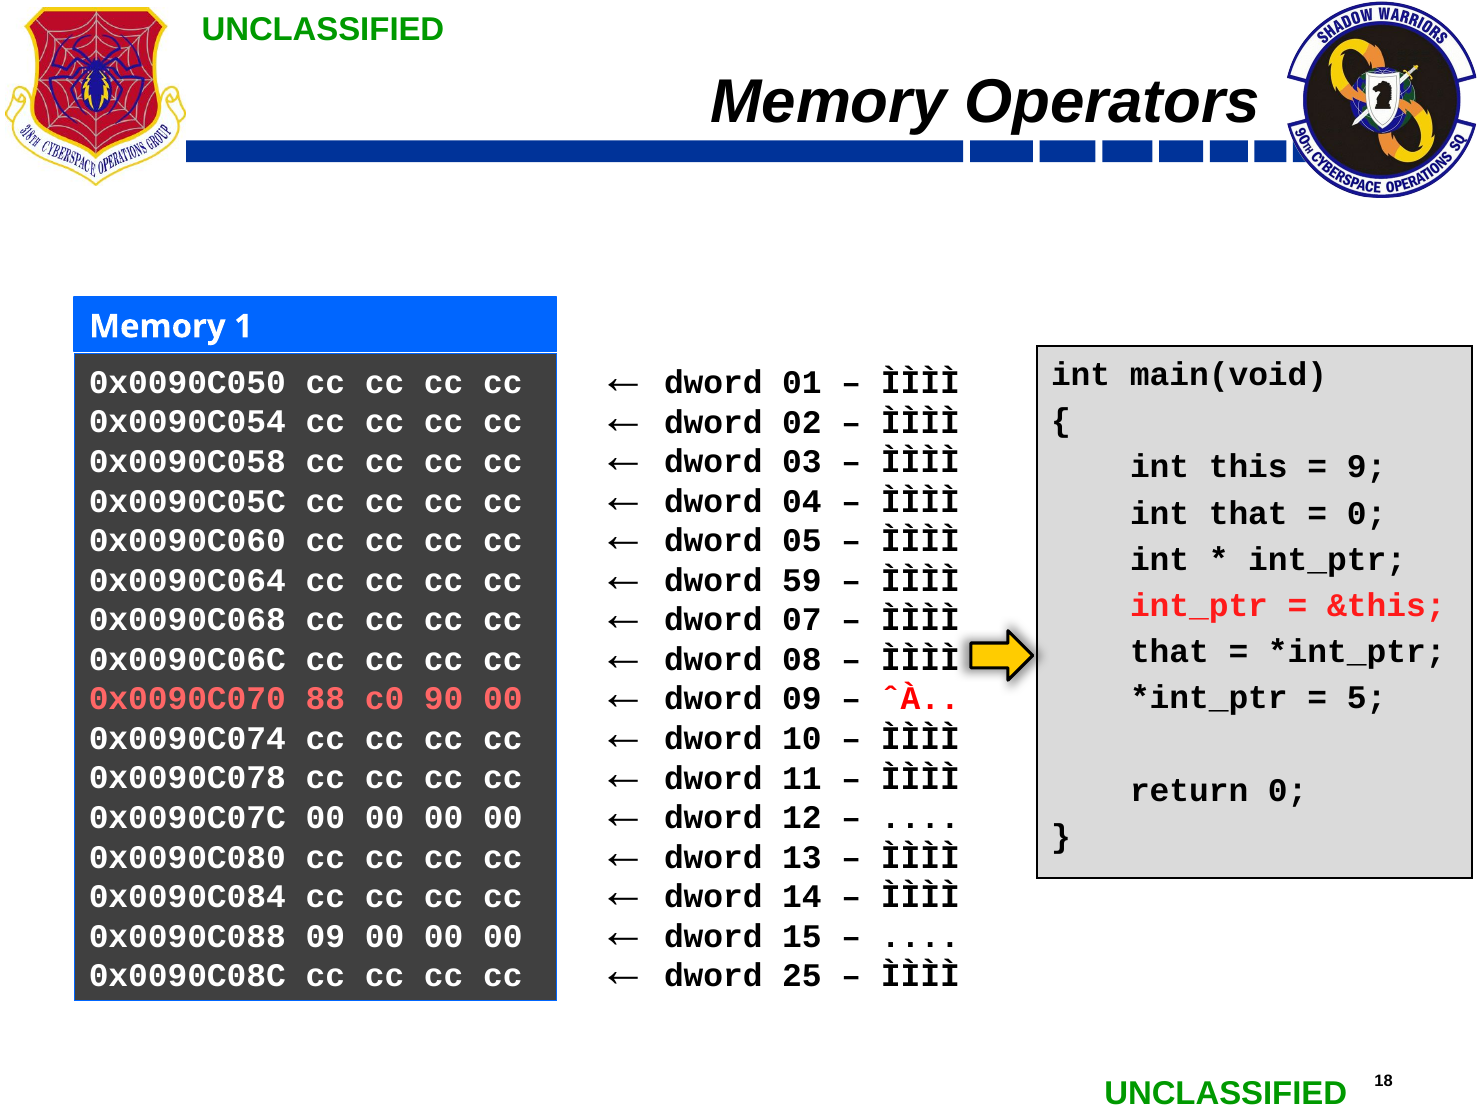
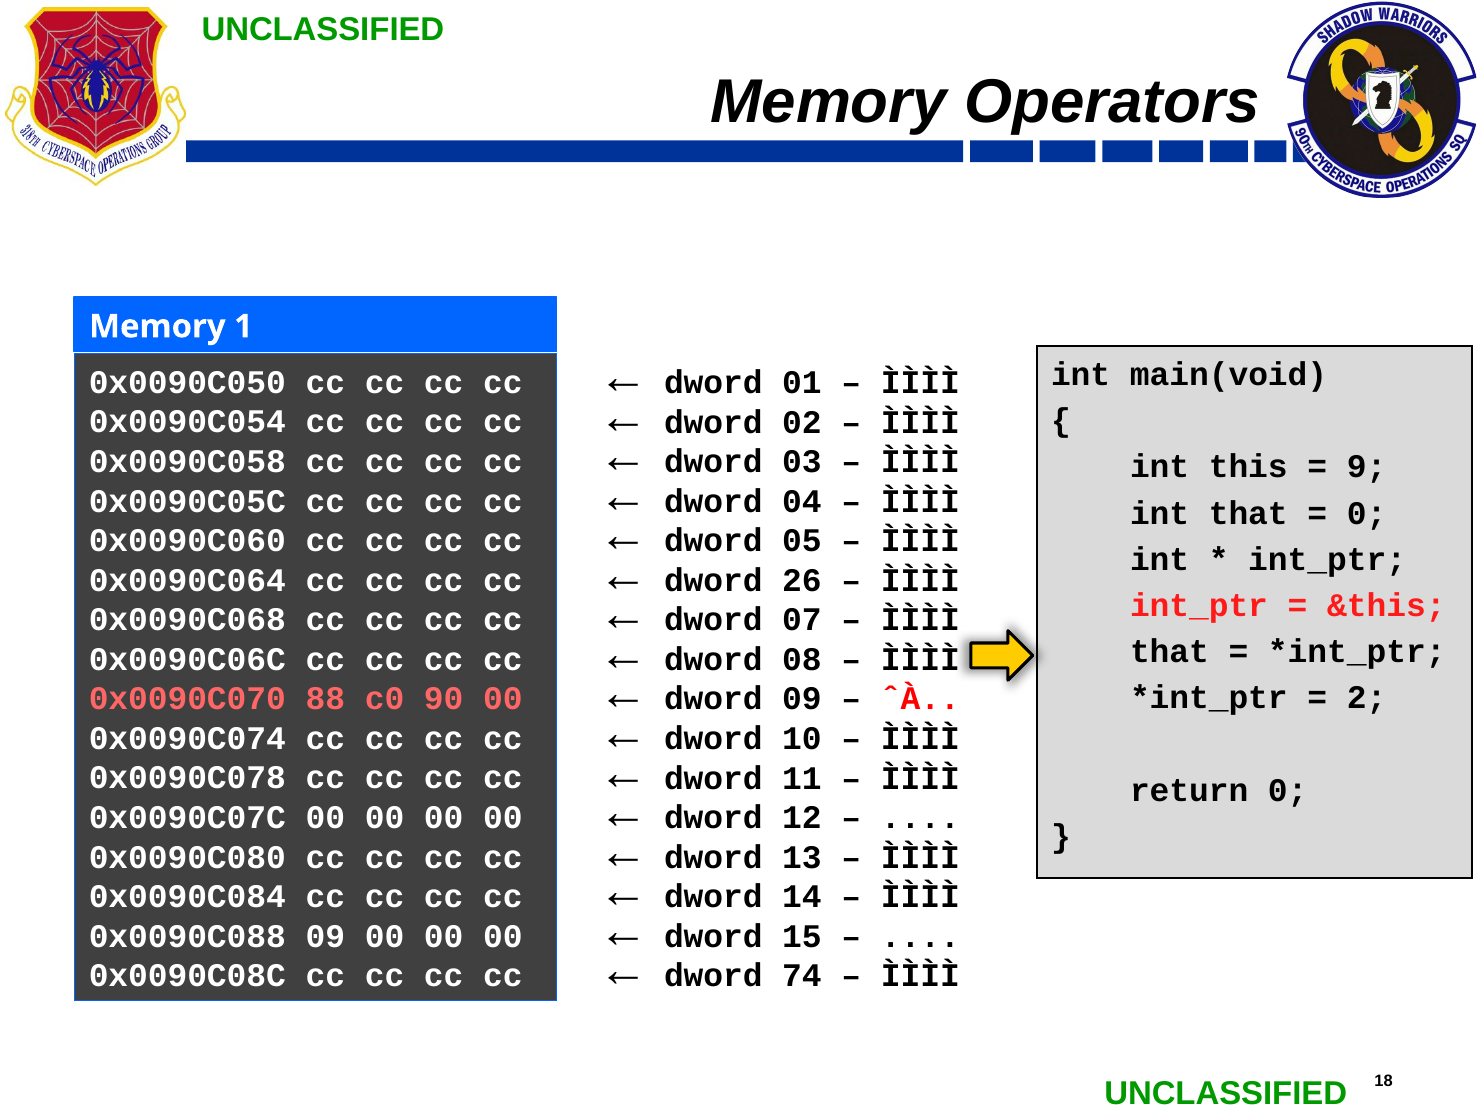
59: 59 -> 26 (802, 580)
5: 5 -> 2 (1367, 698)
25: 25 -> 74 (802, 976)
